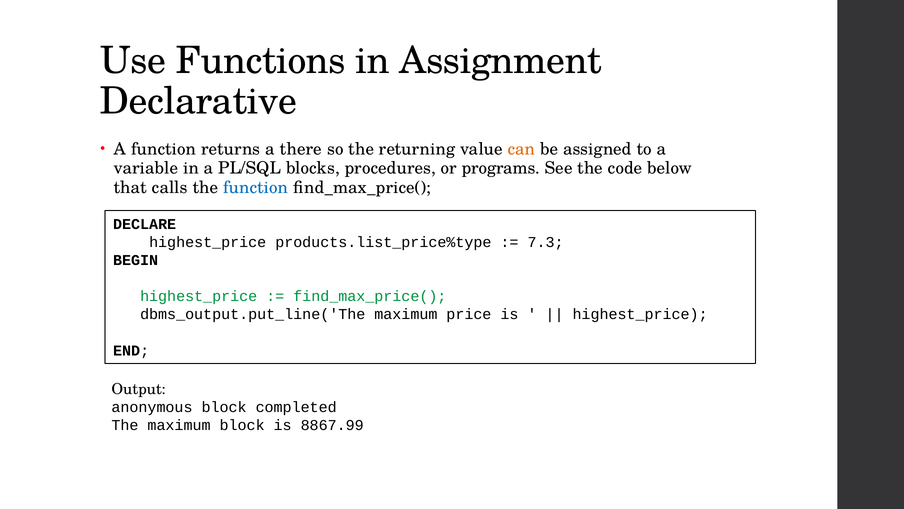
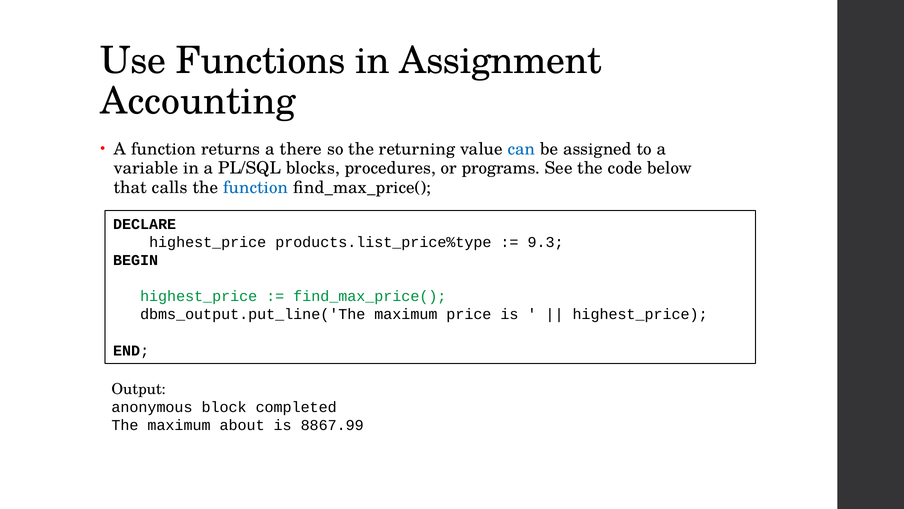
Declarative: Declarative -> Accounting (198, 101)
can colour: orange -> blue (521, 149)
7.3: 7.3 -> 9.3 (546, 242)
maximum block: block -> about (242, 425)
